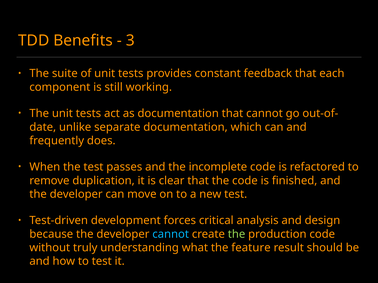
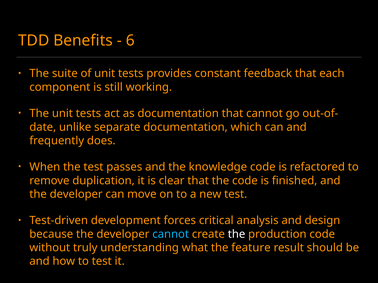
3: 3 -> 6 (130, 41)
incomplete: incomplete -> knowledge (218, 167)
the colour: light green -> white (237, 234)
